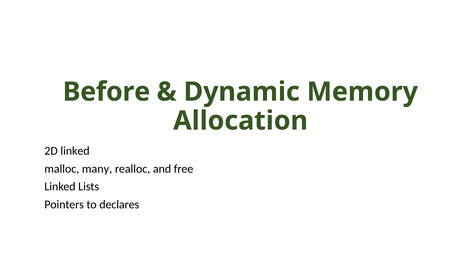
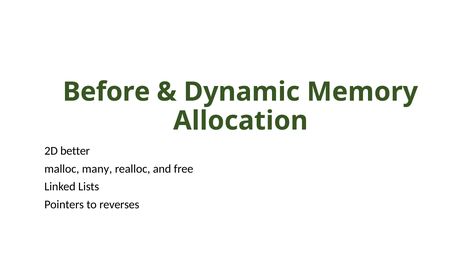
2D linked: linked -> better (75, 151)
declares: declares -> reverses (119, 204)
